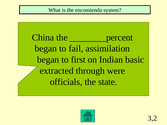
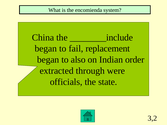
________percent: ________percent -> ________include (101, 38)
assimilation: assimilation -> replacement (108, 49)
first: first -> also (78, 60)
basic: basic -> order (135, 60)
